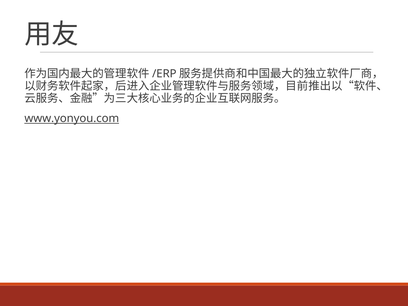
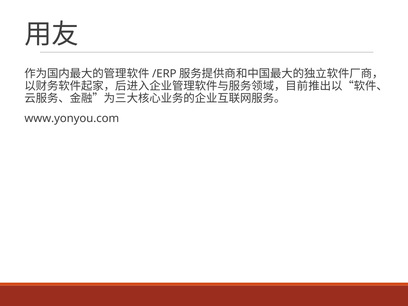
www.yonyou.com underline: present -> none (72, 118)
